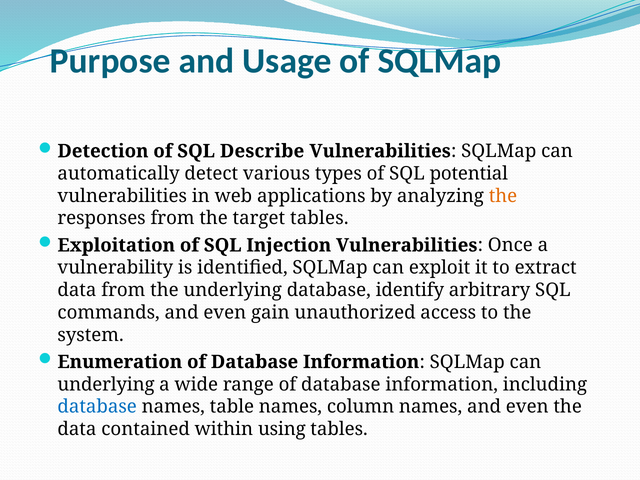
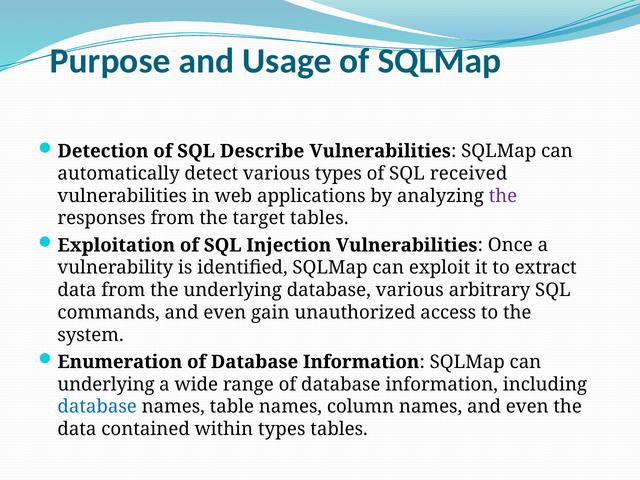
potential: potential -> received (469, 174)
the colour: orange -> purple (503, 196)
database identify: identify -> various (410, 290)
within using: using -> types (282, 429)
